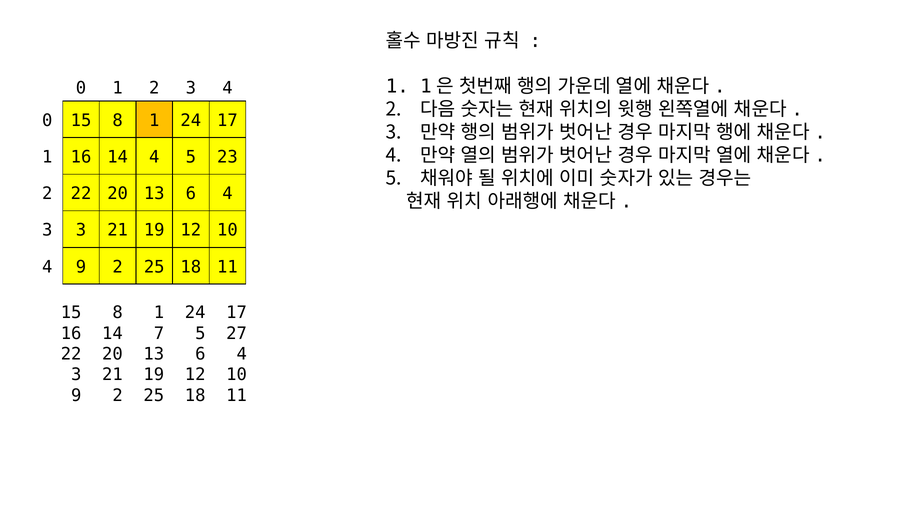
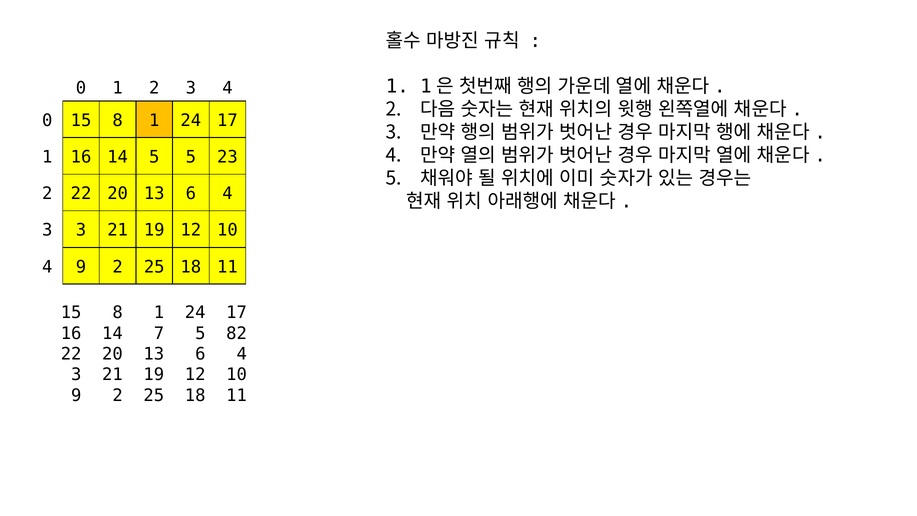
14 4: 4 -> 5 (154, 157)
27: 27 -> 82 (237, 333)
